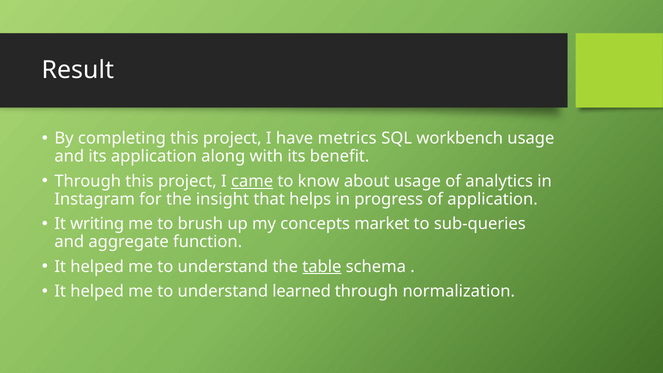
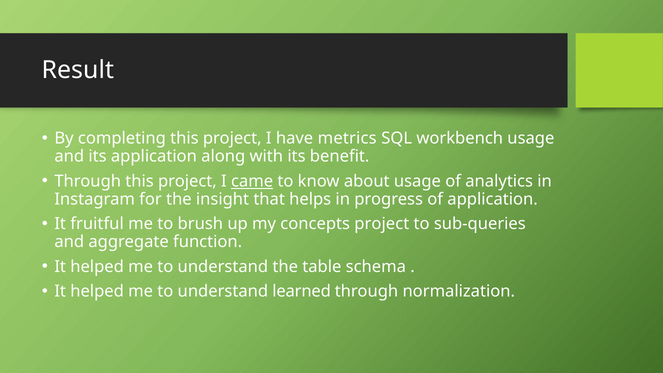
writing: writing -> fruitful (97, 224)
concepts market: market -> project (382, 224)
table underline: present -> none (322, 267)
